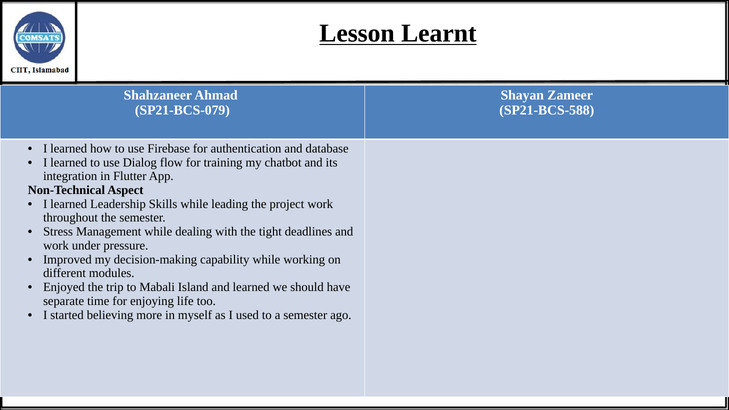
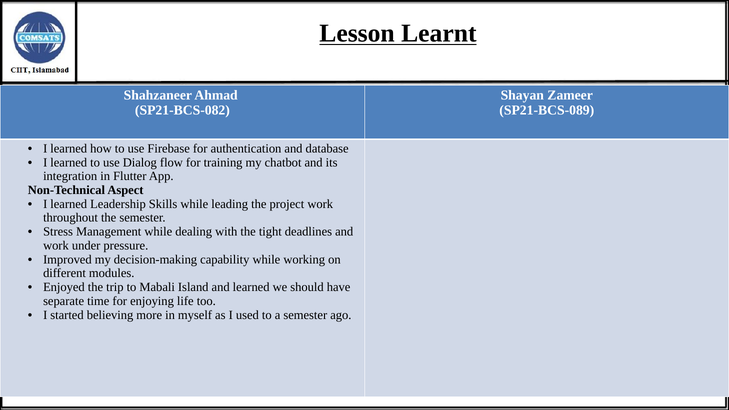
SP21-BCS-079: SP21-BCS-079 -> SP21-BCS-082 (182, 110)
SP21-BCS-588: SP21-BCS-588 -> SP21-BCS-089 (547, 110)
